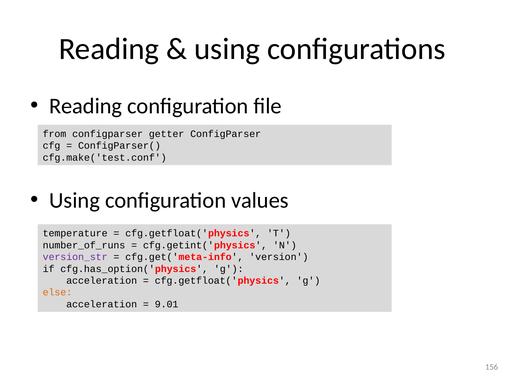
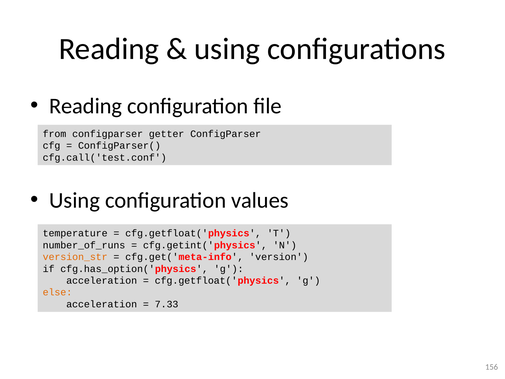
cfg.make('test.conf: cfg.make('test.conf -> cfg.call('test.conf (105, 157)
version_str colour: purple -> orange (75, 257)
9.01: 9.01 -> 7.33 (167, 304)
